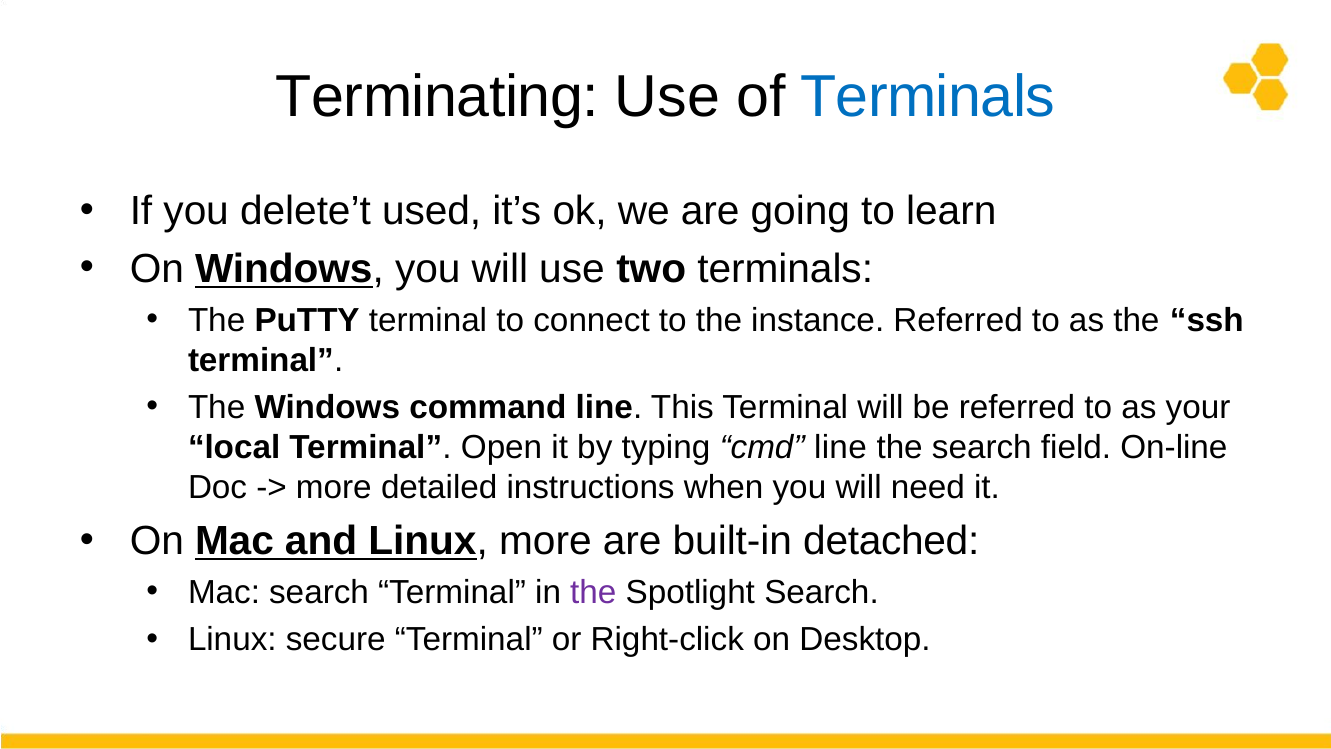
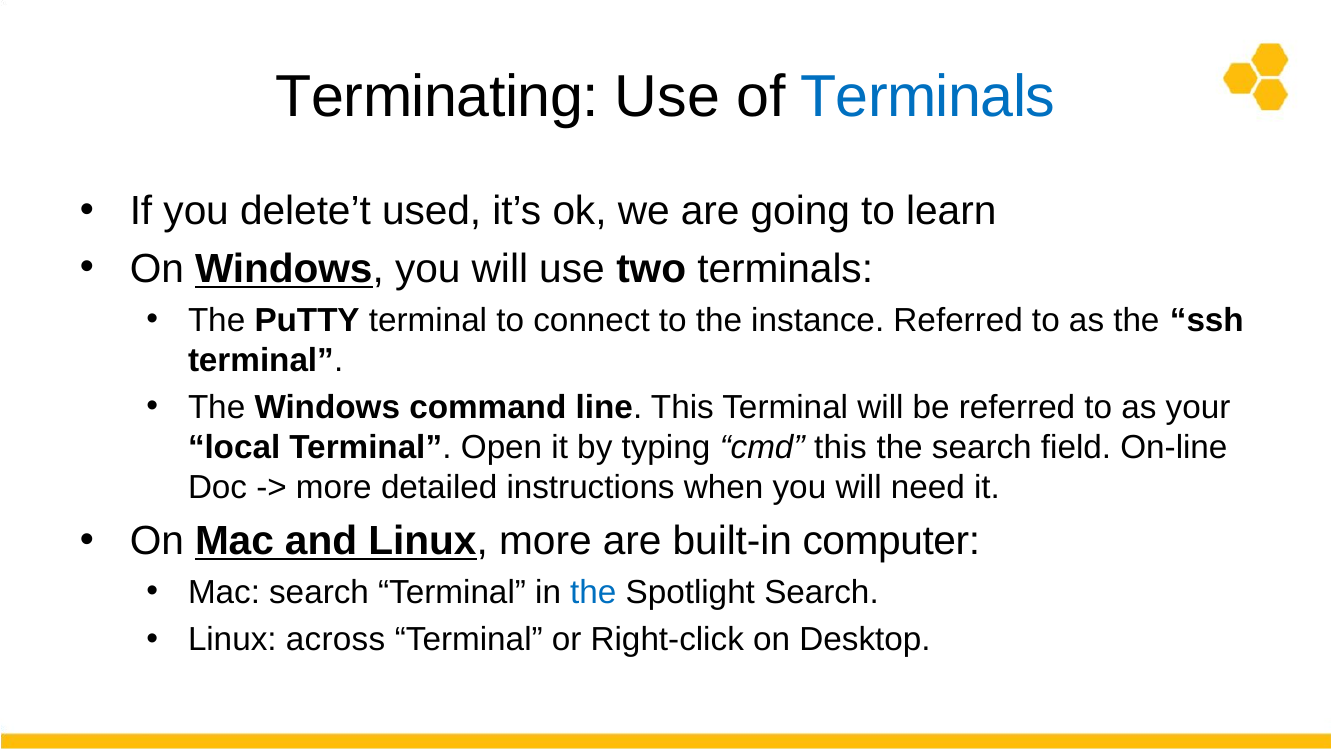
cmd line: line -> this (840, 447)
detached: detached -> computer (891, 541)
the colour: purple -> blue (593, 592)
secure: secure -> across (336, 639)
